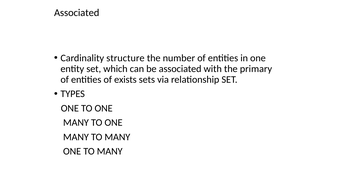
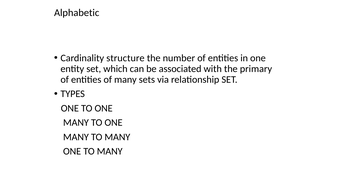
Associated: Associated -> Alphabetic (77, 13)
of exists: exists -> many (125, 80)
